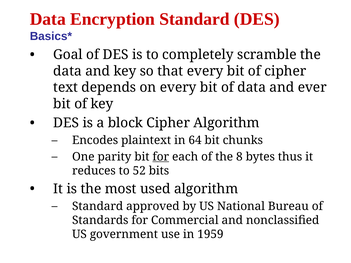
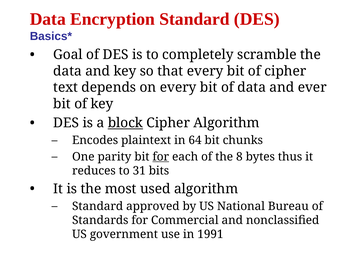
block underline: none -> present (125, 123)
52: 52 -> 31 (139, 171)
1959: 1959 -> 1991 (210, 234)
